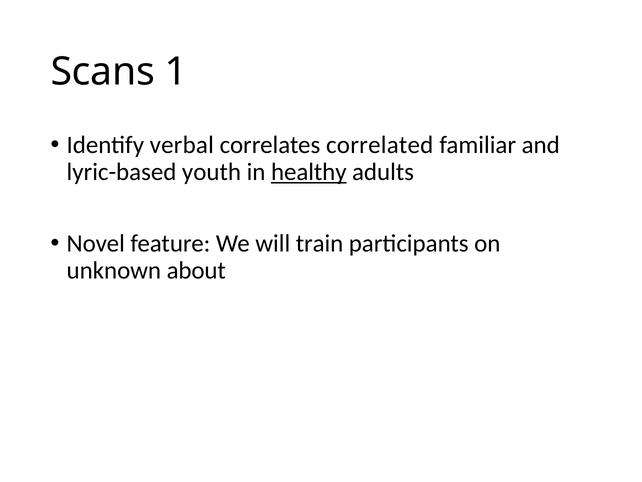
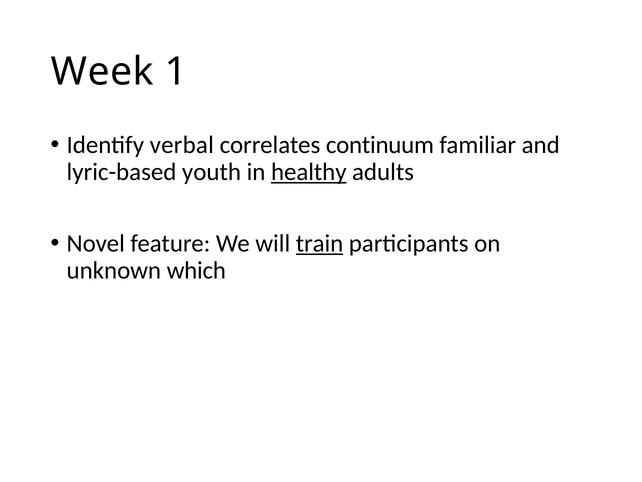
Scans: Scans -> Week (102, 72)
correlated: correlated -> continuum (380, 145)
train underline: none -> present (320, 243)
about: about -> which (196, 270)
